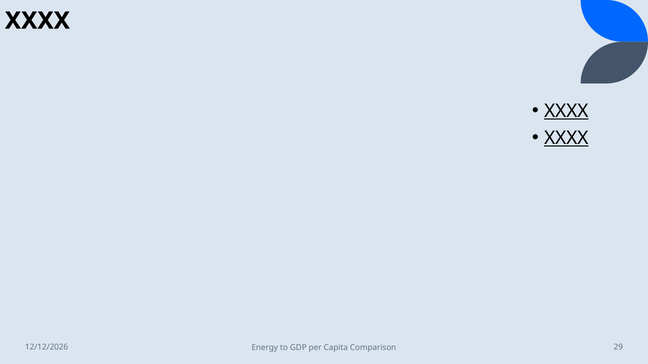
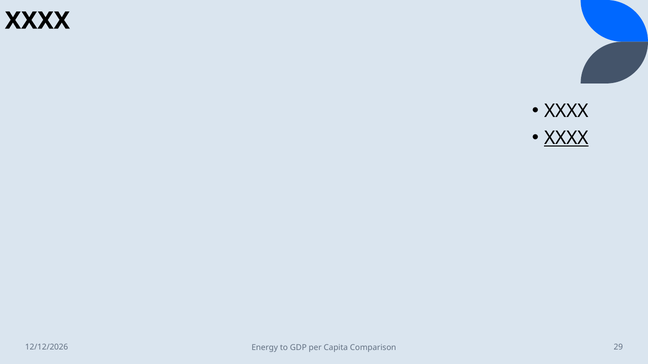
XXXX underline: present -> none (566, 111)
